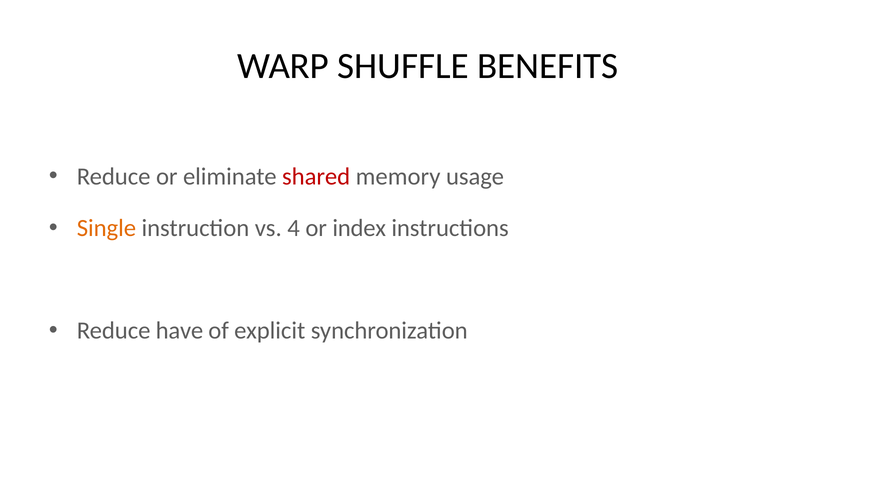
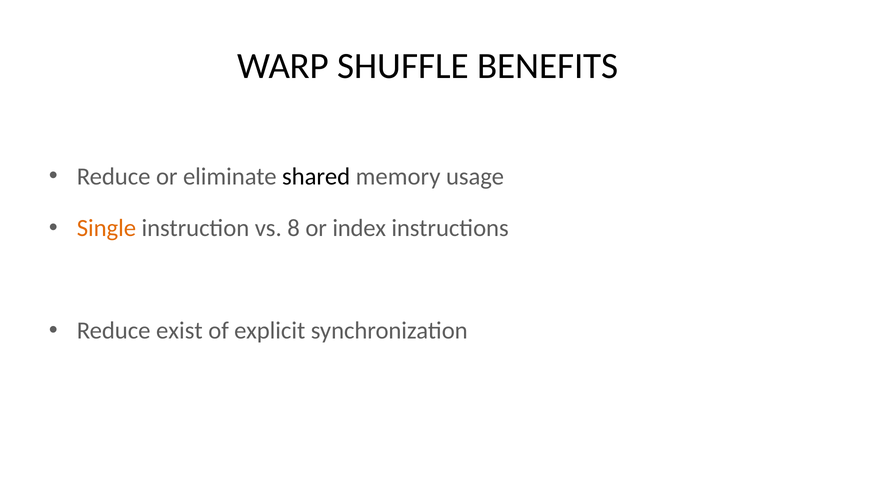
shared colour: red -> black (316, 177)
4: 4 -> 8 (294, 229)
have: have -> exist (179, 331)
